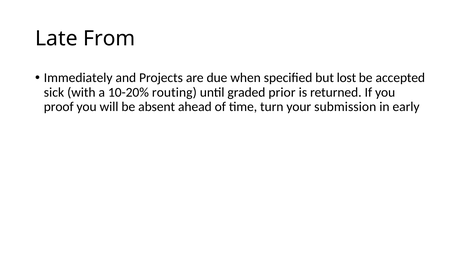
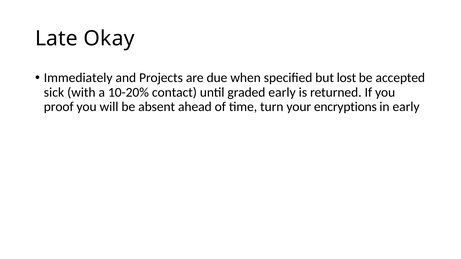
From: From -> Okay (109, 39)
routing: routing -> contact (174, 92)
graded prior: prior -> early (282, 92)
submission: submission -> encryptions (345, 107)
